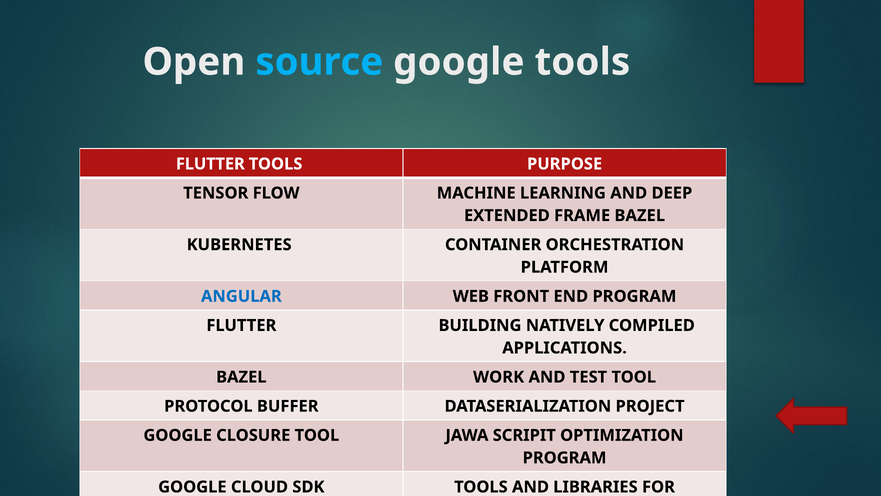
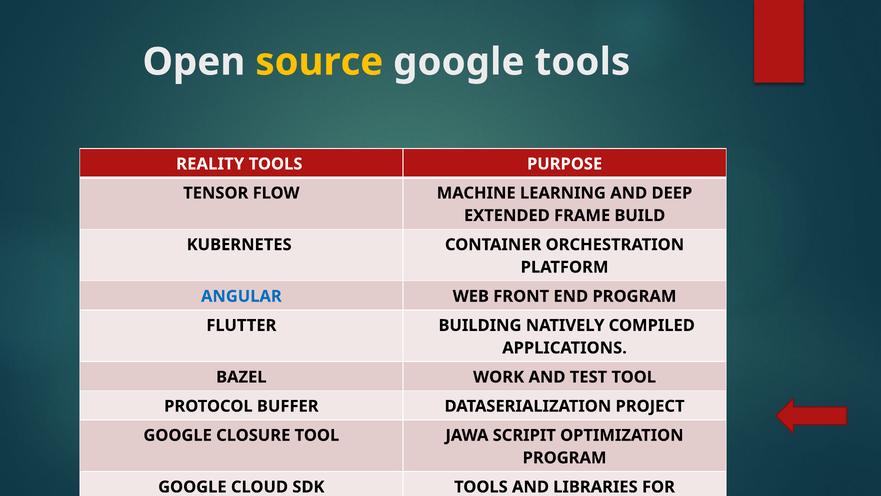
source colour: light blue -> yellow (319, 62)
FLUTTER: FLUTTER -> REALITY (210, 164)
FRAME BAZEL: BAZEL -> BUILD (640, 215)
